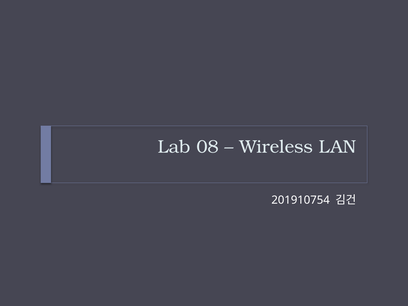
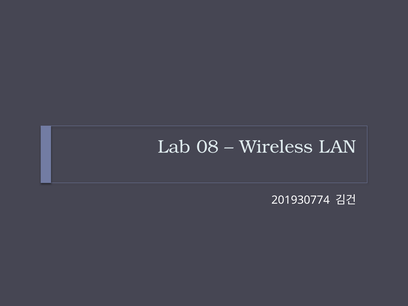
201910754: 201910754 -> 201930774 (301, 200)
